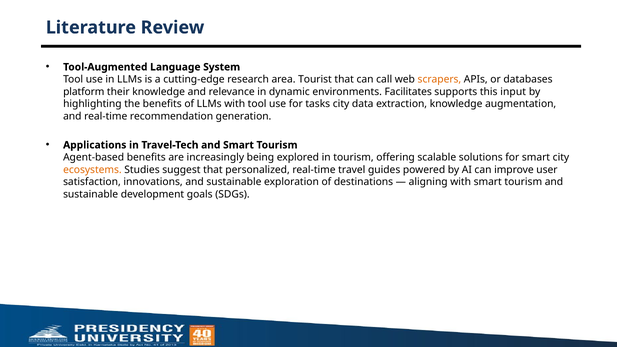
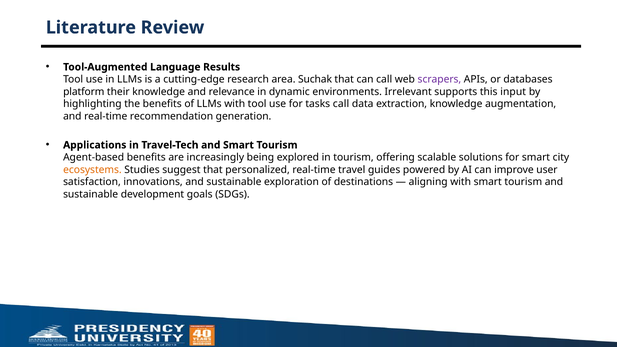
System: System -> Results (222, 67)
Tourist: Tourist -> Suchak (315, 79)
scrapers colour: orange -> purple (439, 79)
Facilitates: Facilitates -> Irrelevant (408, 92)
tasks city: city -> call (341, 104)
